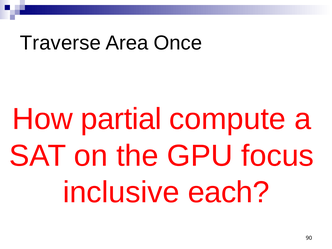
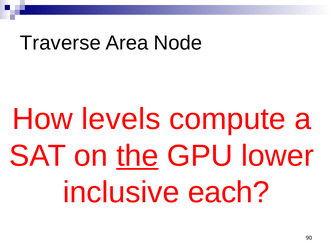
Once: Once -> Node (178, 43)
partial: partial -> levels (121, 119)
the underline: none -> present (137, 156)
focus: focus -> lower (278, 156)
